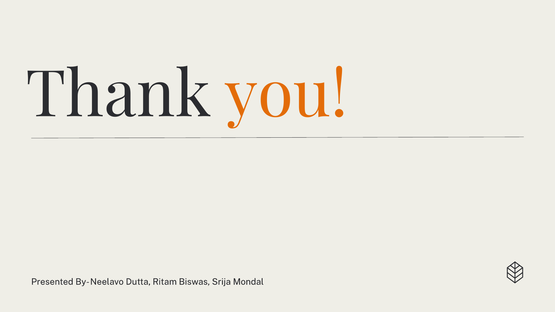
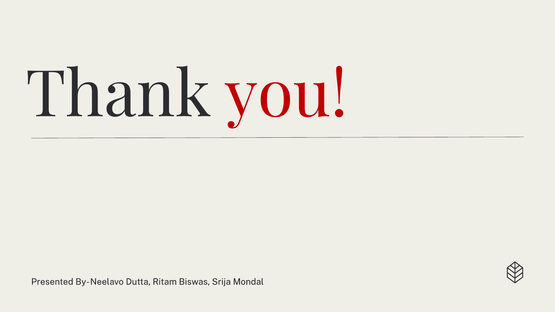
you colour: orange -> red (286, 95)
